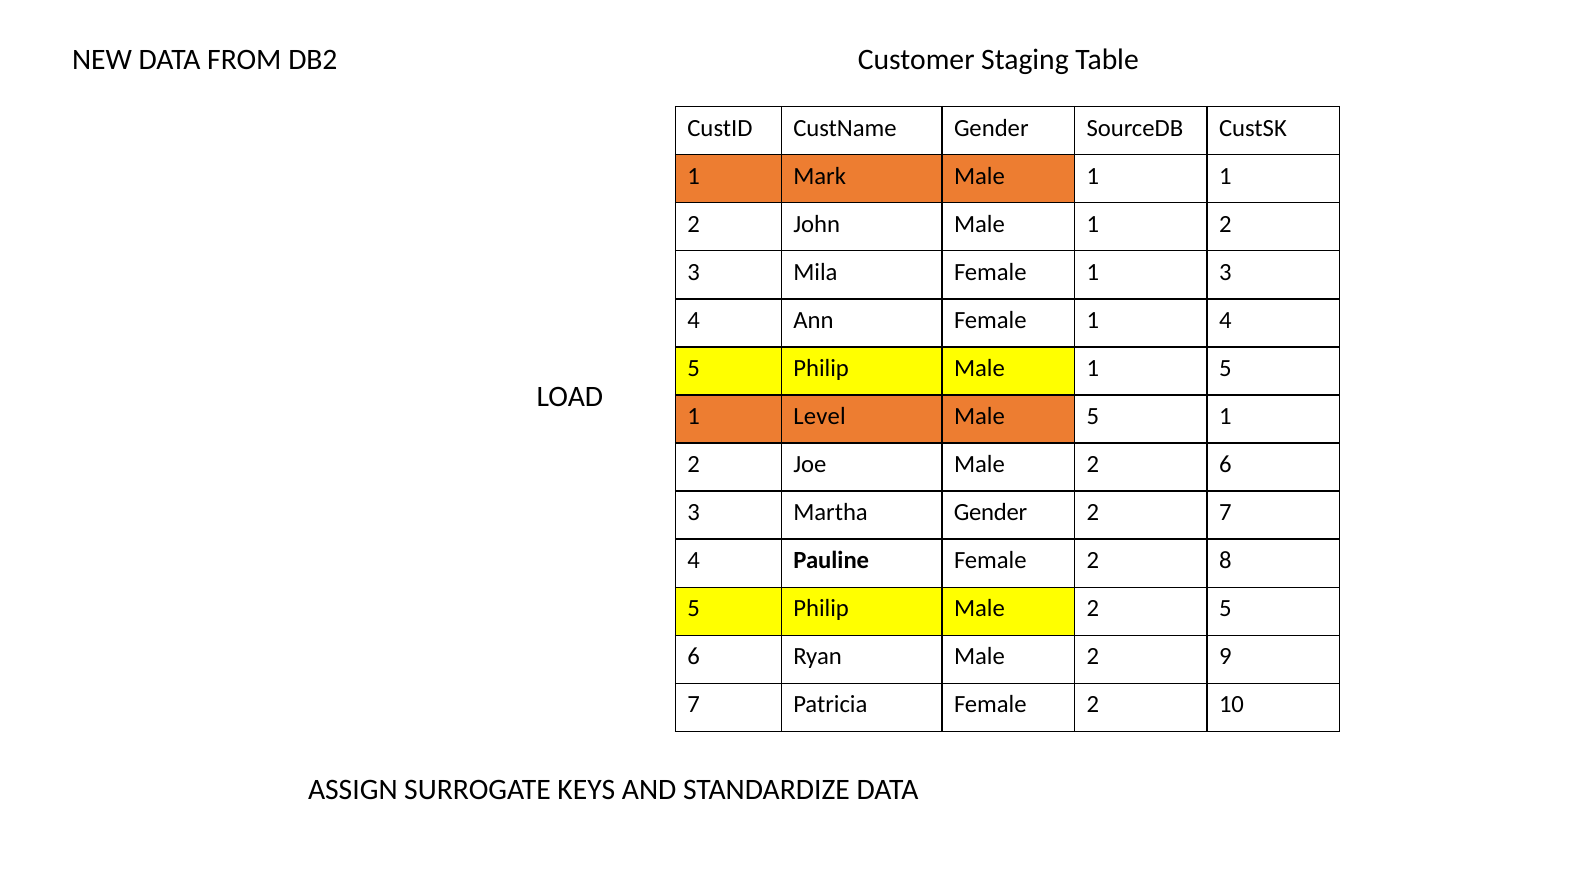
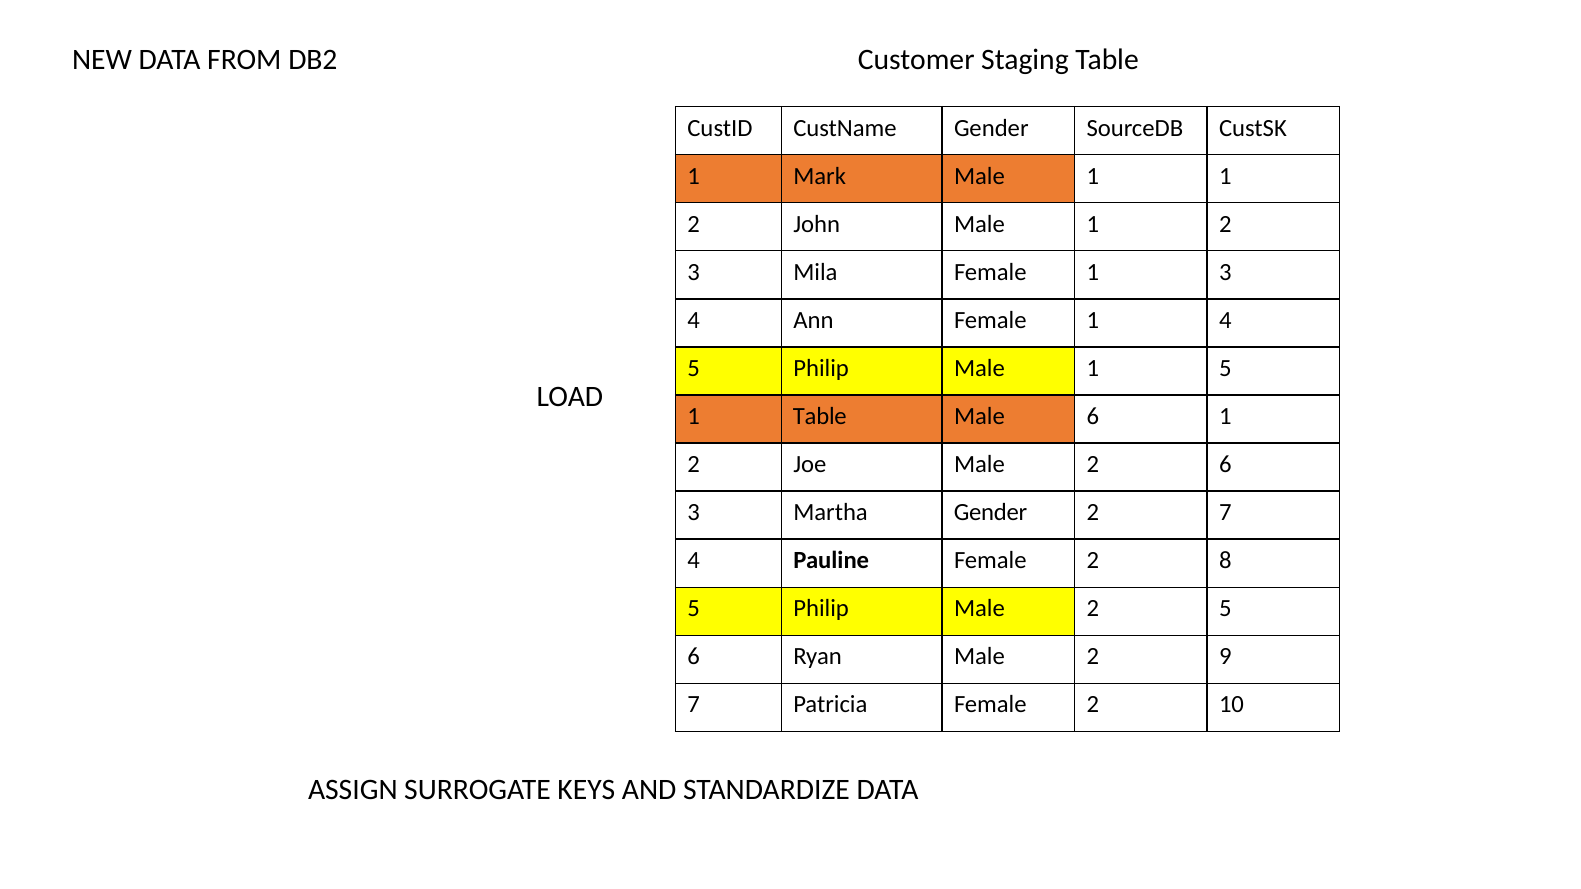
1 Level: Level -> Table (820, 416)
Male 5: 5 -> 6 (1093, 416)
